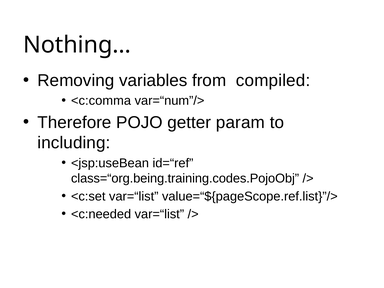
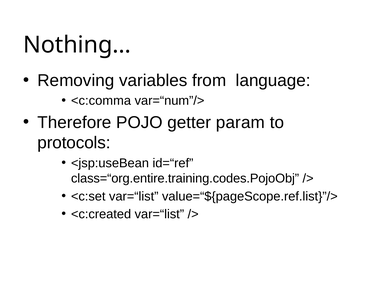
compiled: compiled -> language (273, 81)
including: including -> protocols (74, 143)
class=“org.being.training.codes.PojoObj: class=“org.being.training.codes.PojoObj -> class=“org.entire.training.codes.PojoObj (185, 178)
<c:needed: <c:needed -> <c:created (101, 214)
